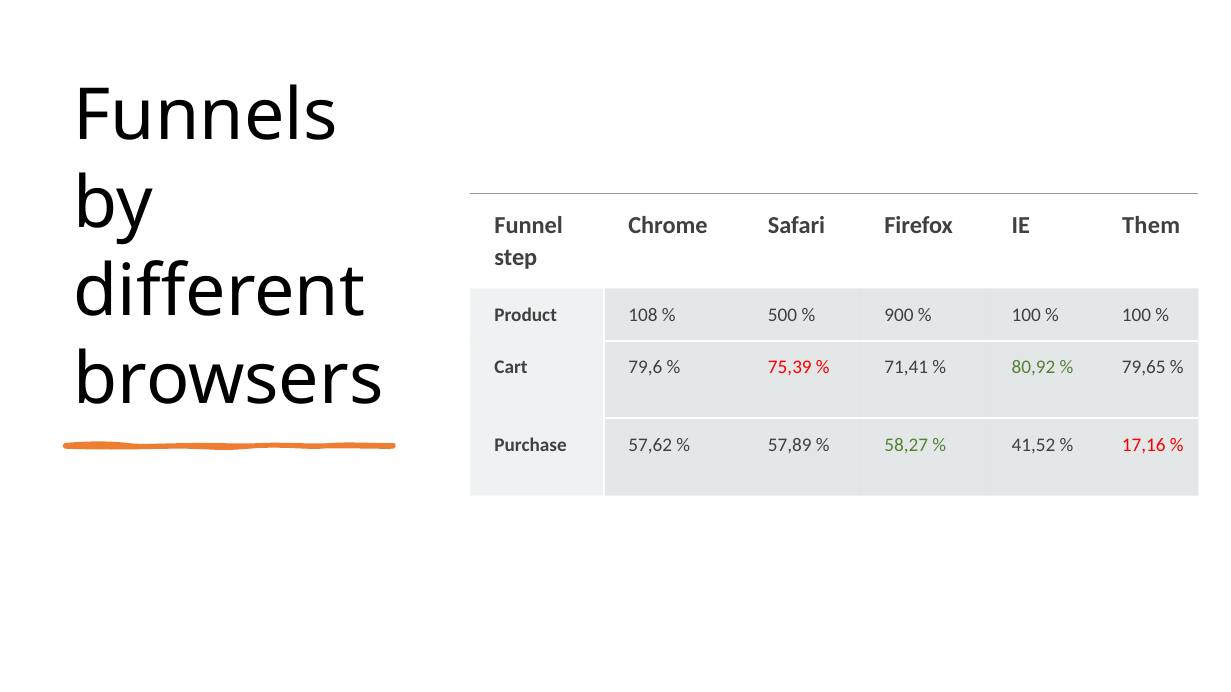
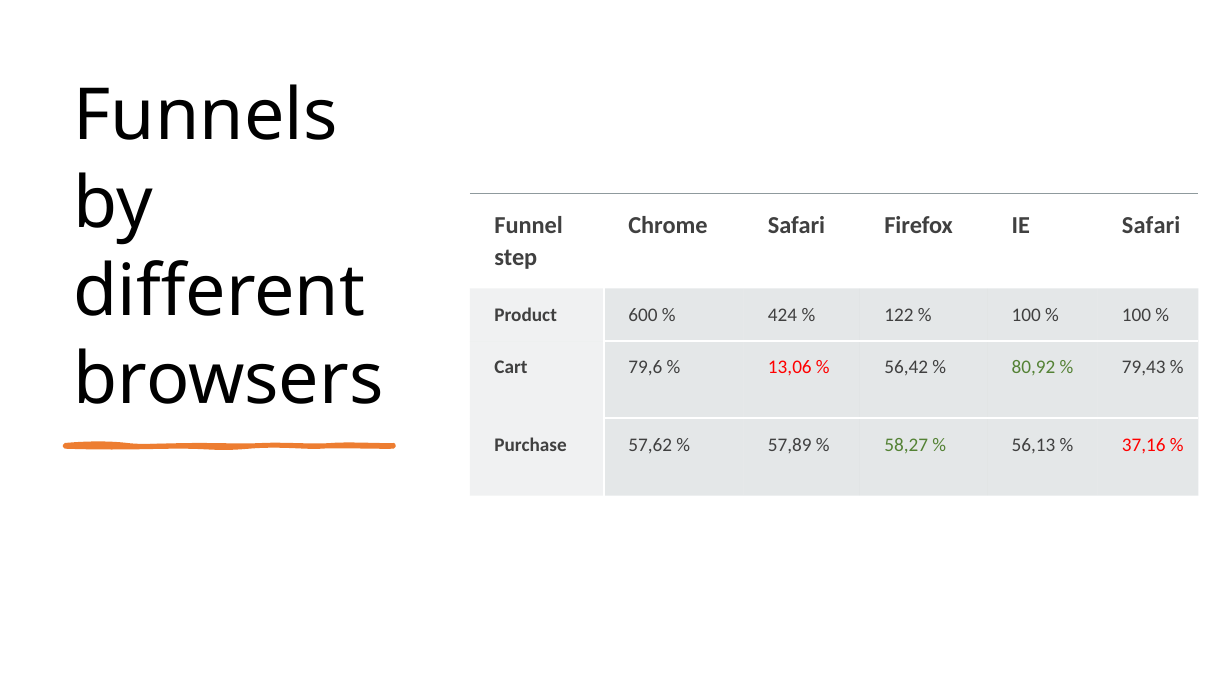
IE Them: Them -> Safari (1151, 226)
108: 108 -> 600 (643, 315)
500: 500 -> 424 (783, 315)
900: 900 -> 122 (899, 315)
75,39: 75,39 -> 13,06 (790, 368)
71,41: 71,41 -> 56,42 (906, 368)
79,65: 79,65 -> 79,43 (1144, 368)
41,52: 41,52 -> 56,13 (1034, 445)
17,16: 17,16 -> 37,16 (1144, 445)
